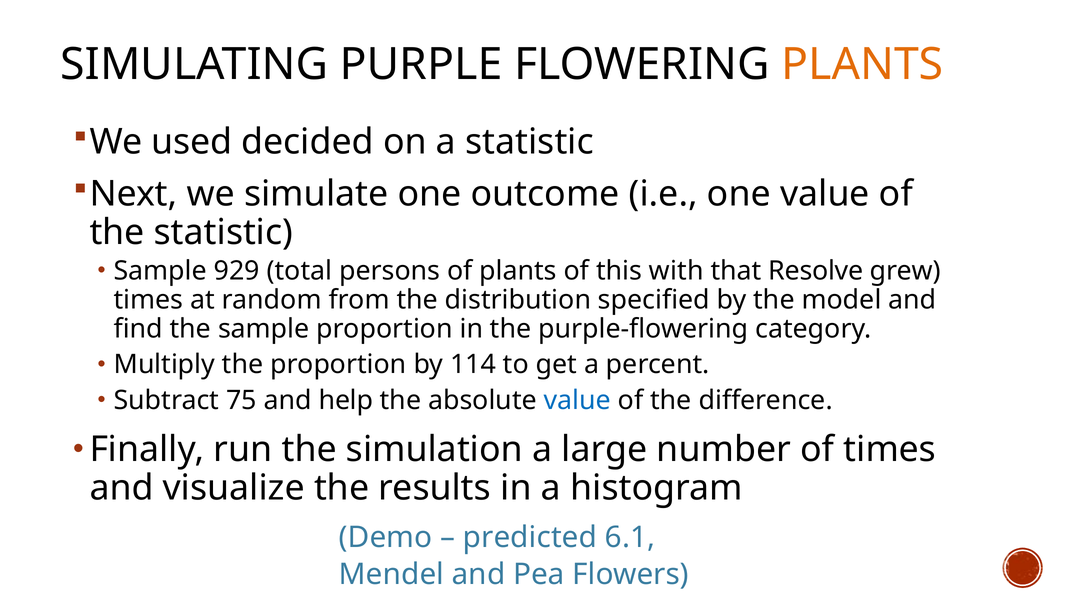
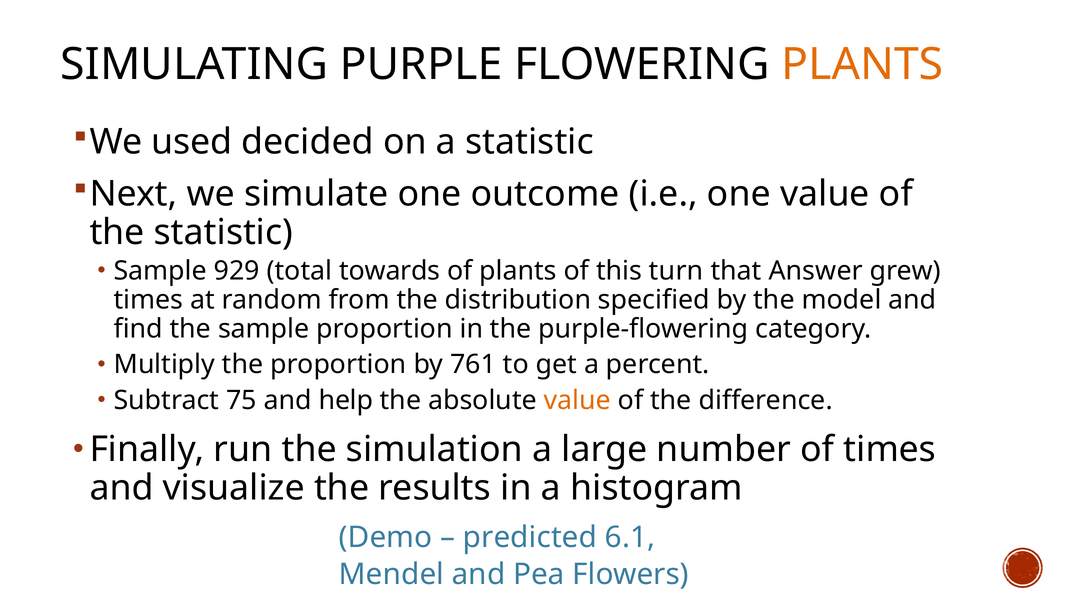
persons: persons -> towards (390, 271)
with: with -> turn (676, 271)
Resolve: Resolve -> Answer (816, 271)
114: 114 -> 761 (473, 365)
value colour: blue -> orange (577, 400)
